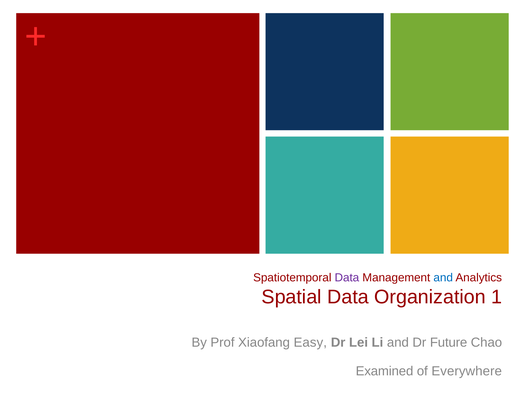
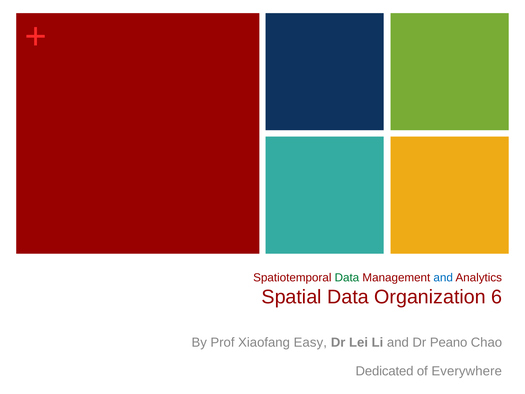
Data colour: purple -> green (347, 278)
Organization 1: 1 -> 6 (497, 297)
Future: Future -> Peano (449, 342)
Examined: Examined -> Dedicated (385, 371)
